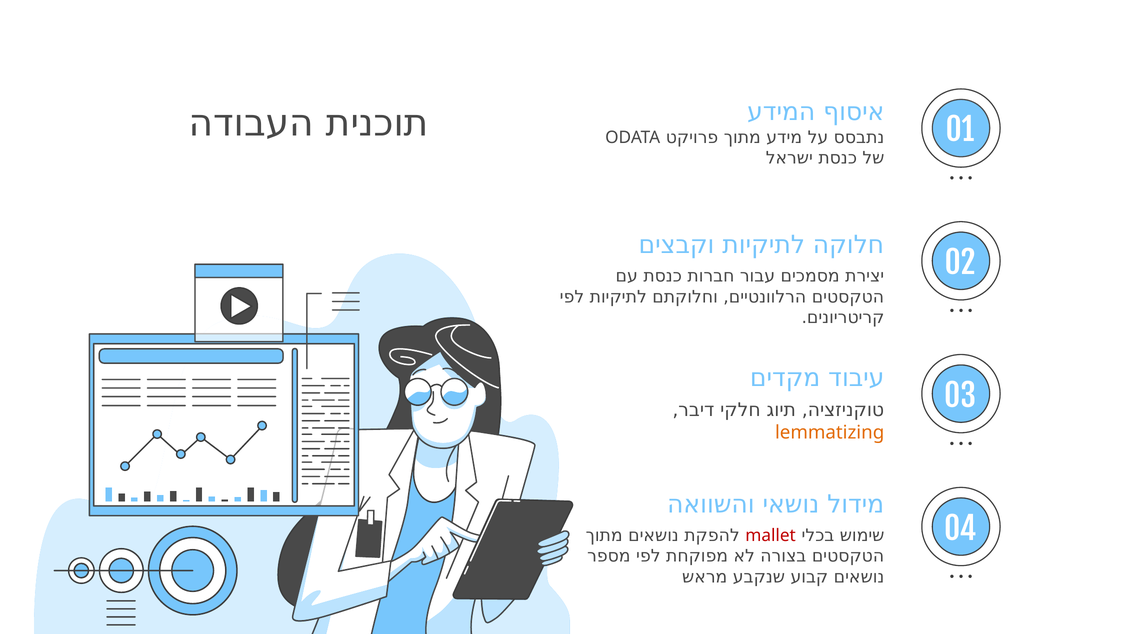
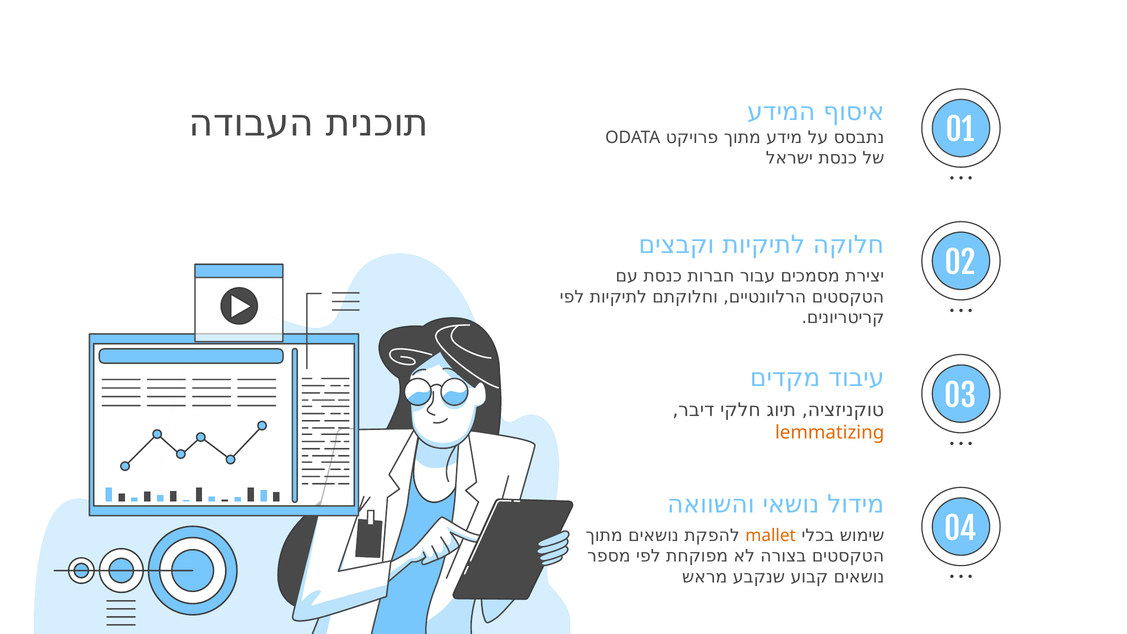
mallet colour: red -> orange (771, 536)
